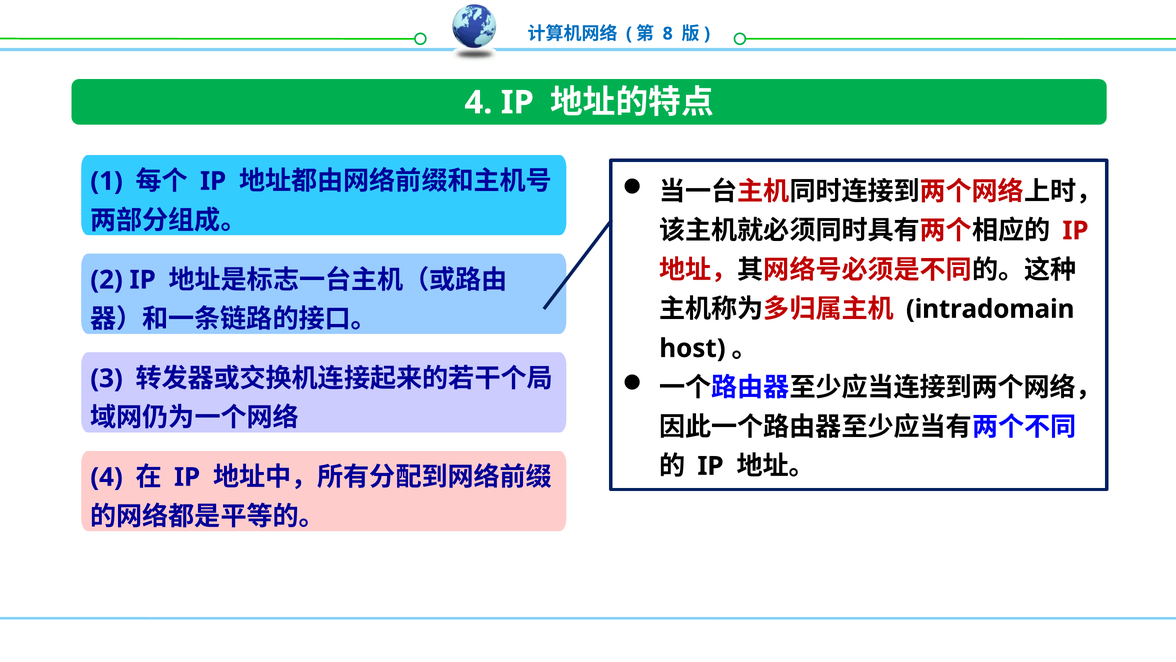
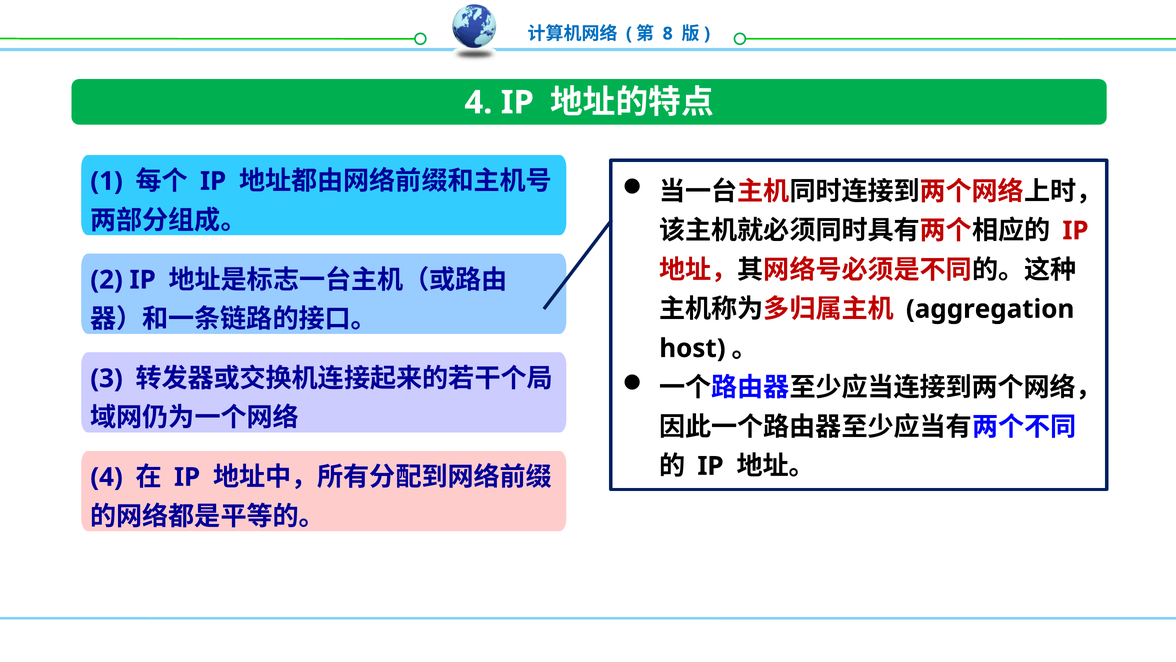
intradomain: intradomain -> aggregation (990, 309)
